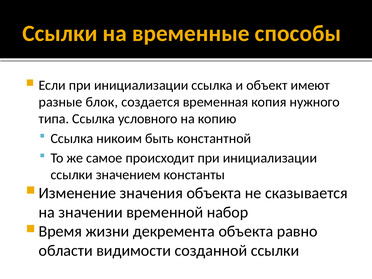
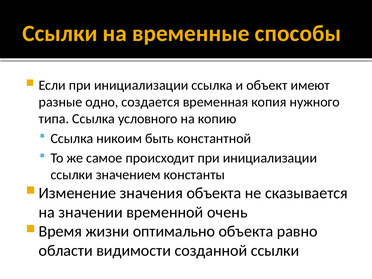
блок: блок -> одно (102, 102)
набор: набор -> очень (227, 212)
декремента: декремента -> оптимально (174, 231)
